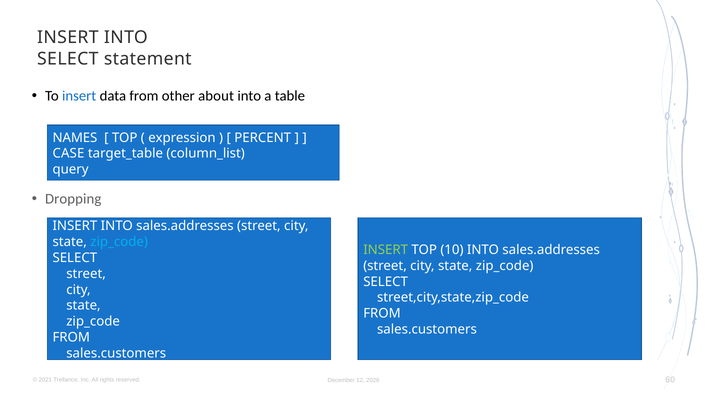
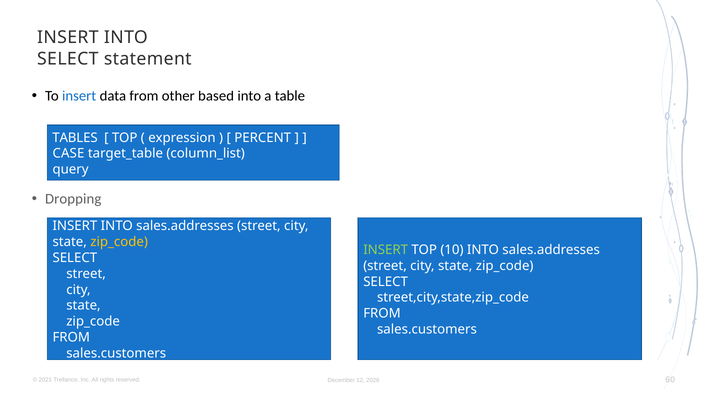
about: about -> based (216, 96)
NAMES: NAMES -> TABLES (75, 138)
zip_code colour: light blue -> yellow (119, 242)
